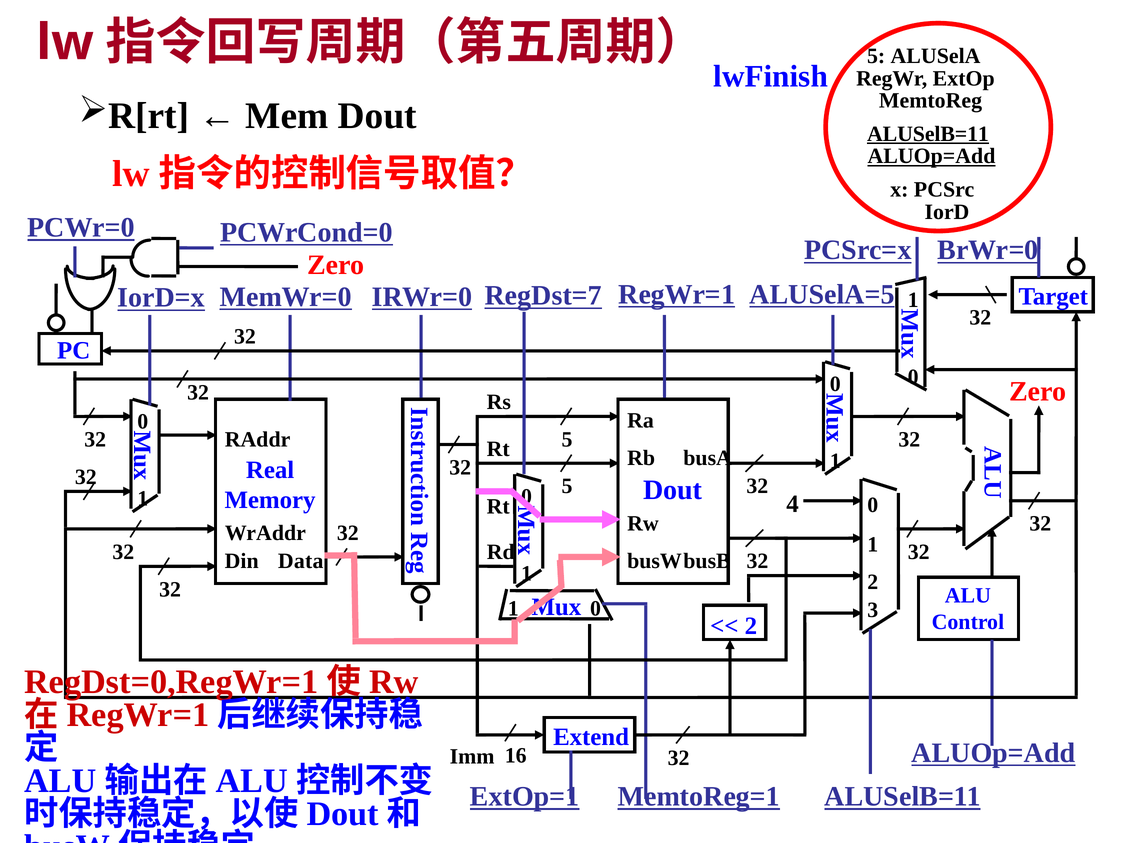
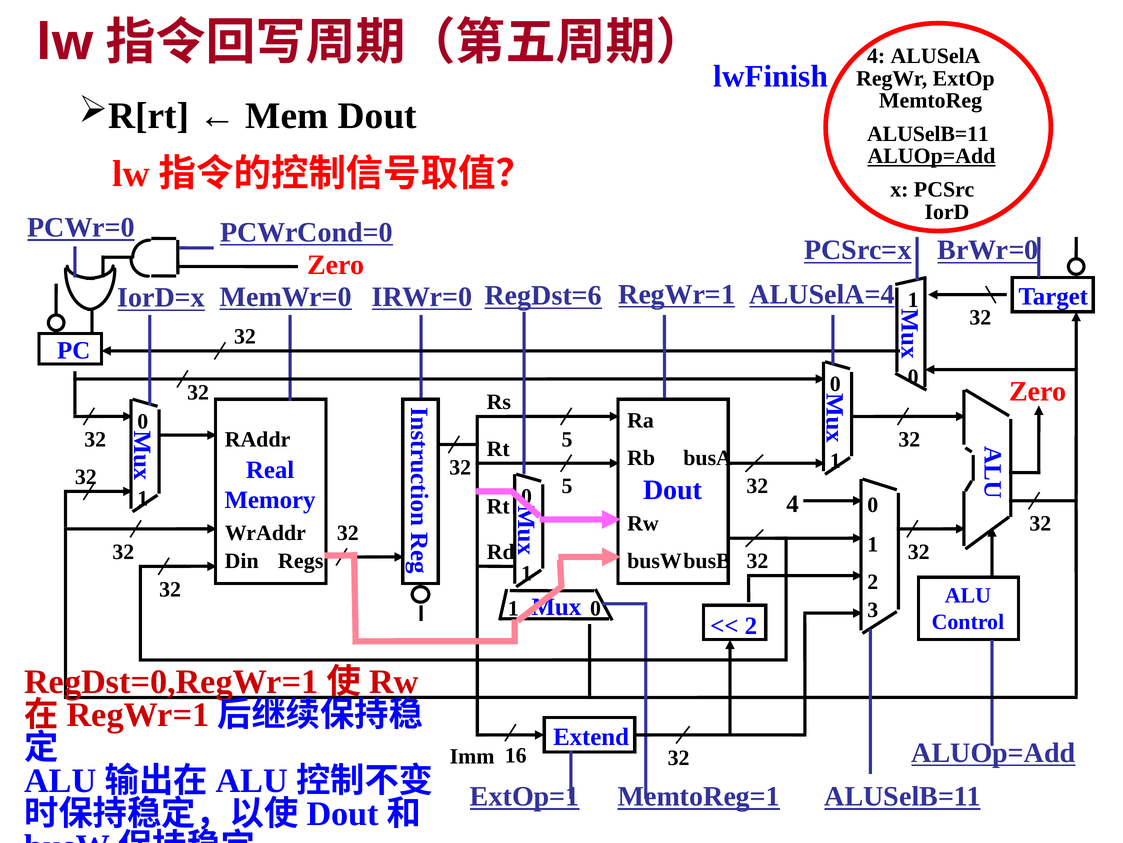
5: 5 -> 4 (876, 56)
ALUSelB=11 underline: present -> none (928, 134)
ALUSelA=5: ALUSelA=5 -> ALUSelA=4 (822, 294)
RegDst=7: RegDst=7 -> RegDst=6 (543, 295)
Data: Data -> Regs (301, 561)
